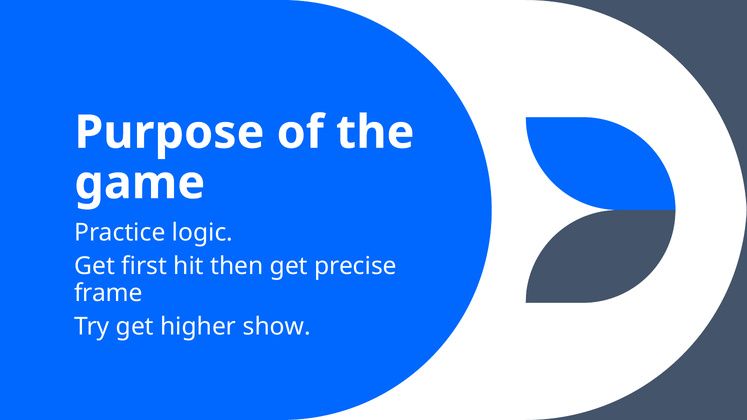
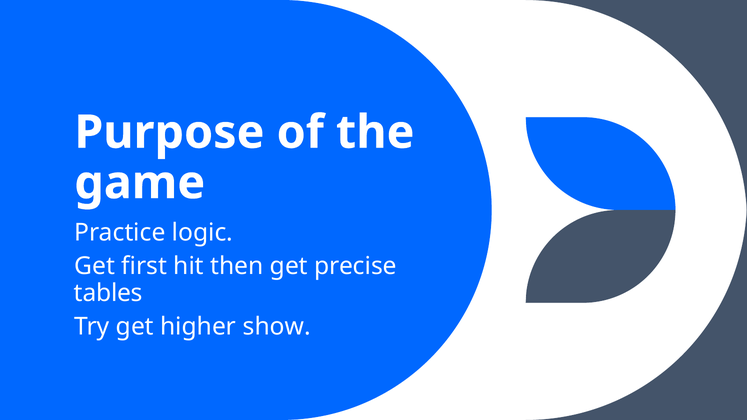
frame: frame -> tables (108, 293)
